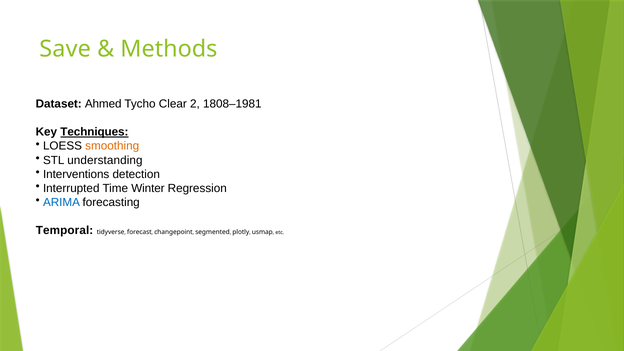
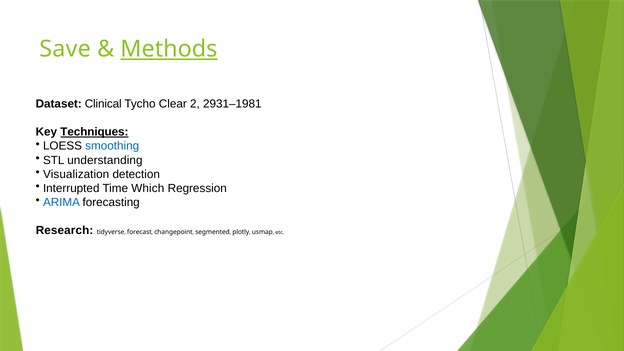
Methods underline: none -> present (169, 49)
Ahmed: Ahmed -> Clinical (103, 104)
1808–1981: 1808–1981 -> 2931–1981 (232, 104)
smoothing colour: orange -> blue (112, 146)
Interventions: Interventions -> Visualization (76, 174)
Winter: Winter -> Which (148, 188)
Temporal: Temporal -> Research (65, 230)
